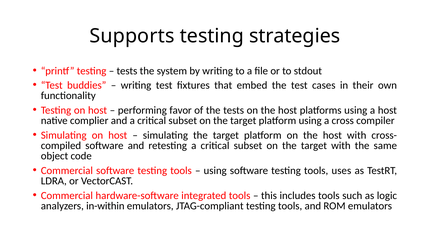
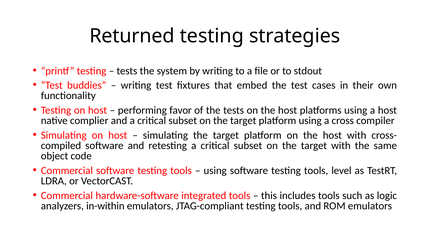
Supports: Supports -> Returned (132, 36)
uses: uses -> level (341, 170)
